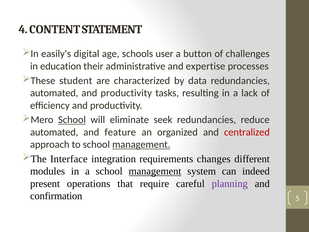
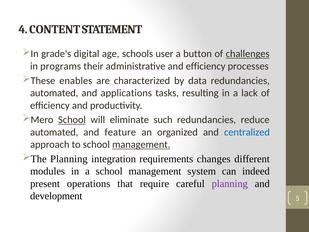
easily's: easily's -> grade's (56, 54)
challenges underline: none -> present (248, 54)
education: education -> programs (61, 66)
and expertise: expertise -> efficiency (206, 66)
student: student -> enables (76, 81)
productivity: productivity -> applications (126, 93)
seek: seek -> such (163, 120)
centralized colour: red -> blue (247, 132)
Interface: Interface -> Planning (69, 159)
management underline: present -> none (155, 171)
confirmation: confirmation -> development (56, 196)
